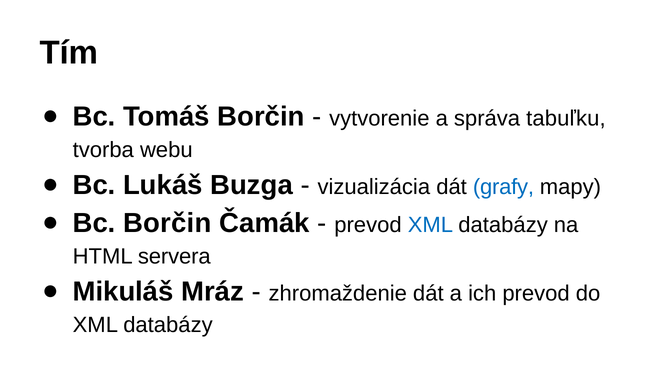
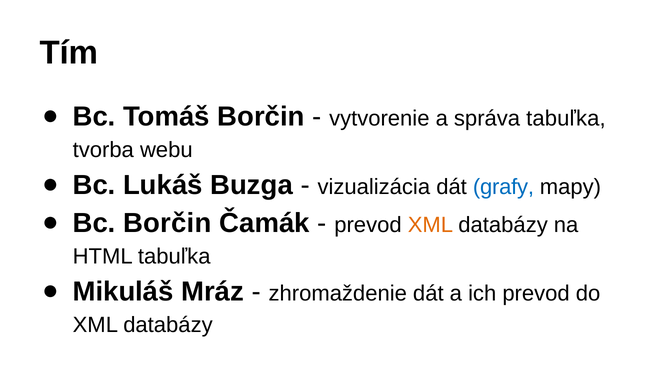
správa tabuľku: tabuľku -> tabuľka (566, 119)
XML colour: blue -> orange (430, 225)
HTML servera: servera -> tabuľka (174, 256)
